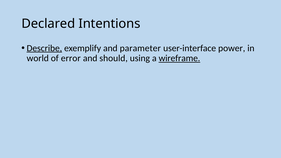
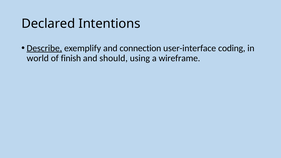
parameter: parameter -> connection (140, 48)
power: power -> coding (232, 48)
error: error -> finish (71, 58)
wireframe underline: present -> none (179, 58)
